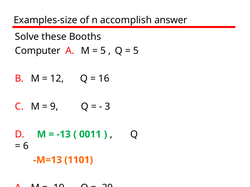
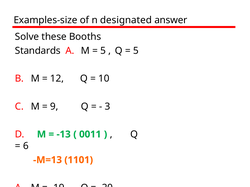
accomplish: accomplish -> designated (126, 20)
Computer: Computer -> Standards (38, 51)
16: 16 -> 10 (104, 79)
